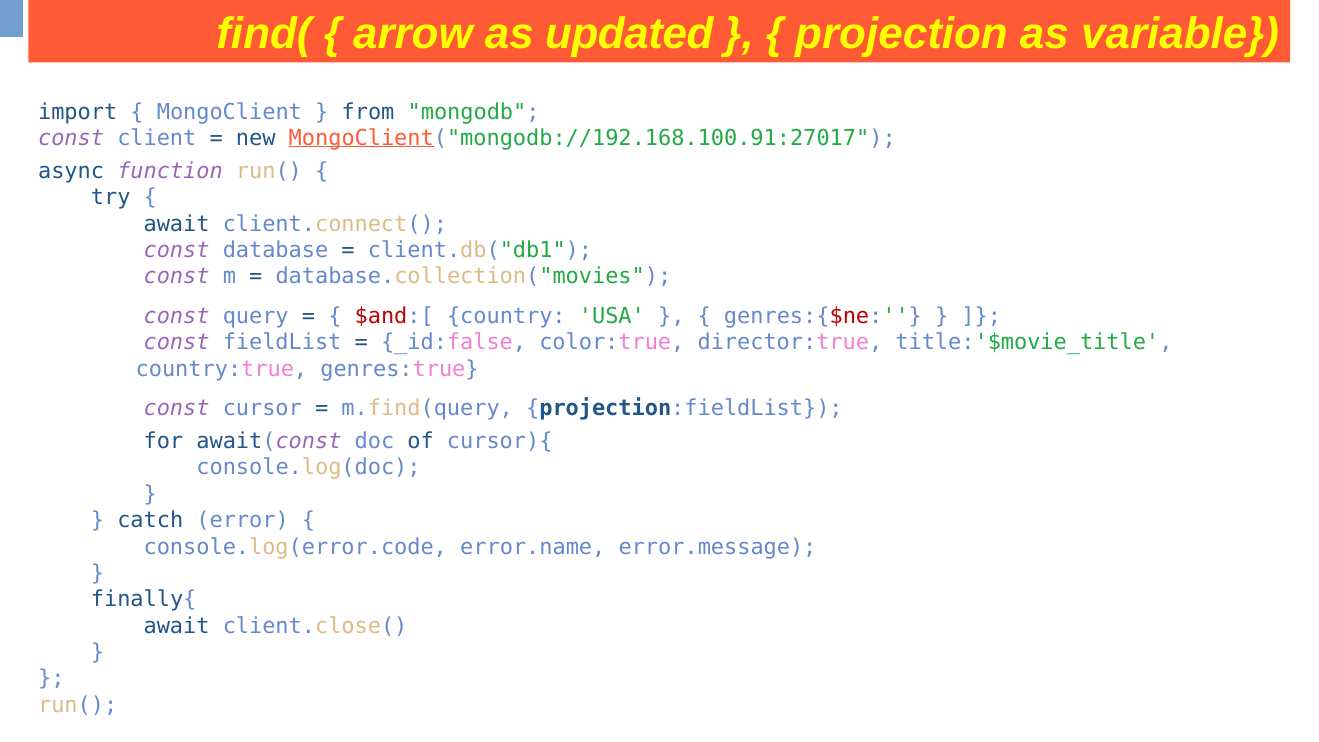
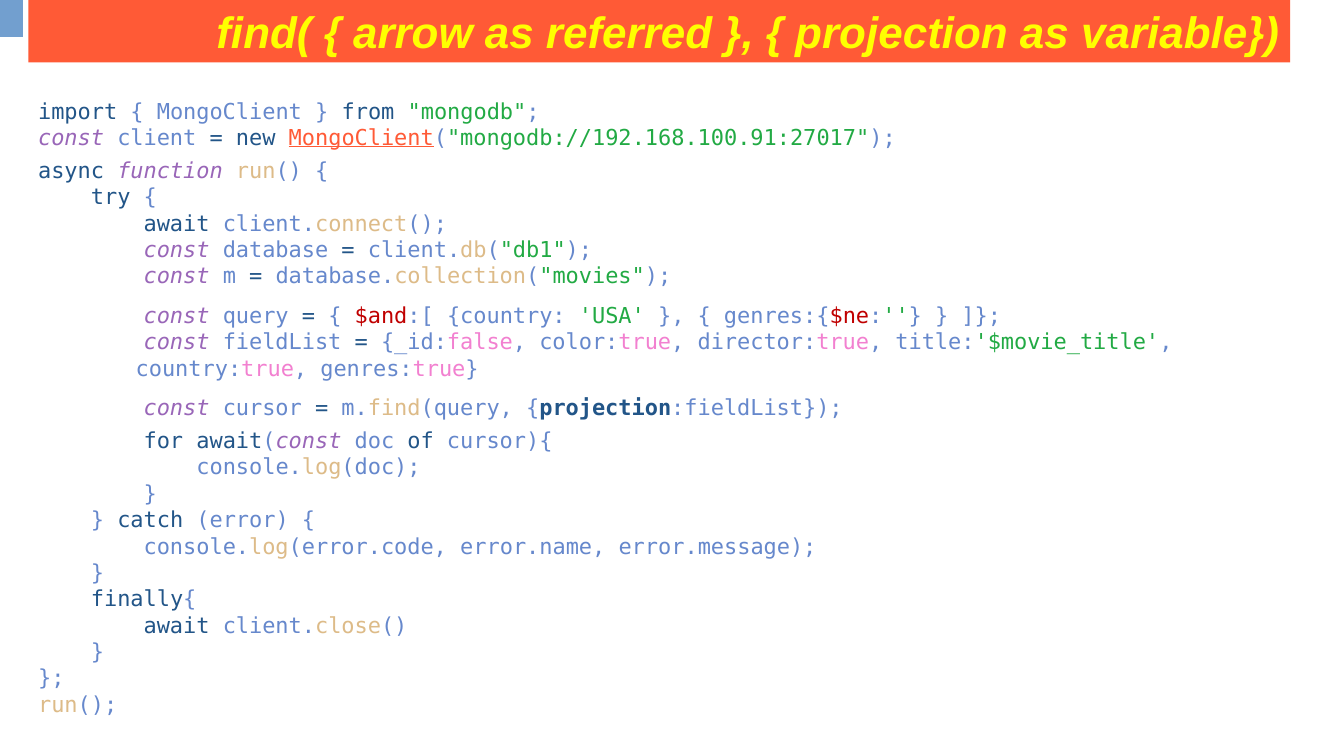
updated: updated -> referred (629, 34)
